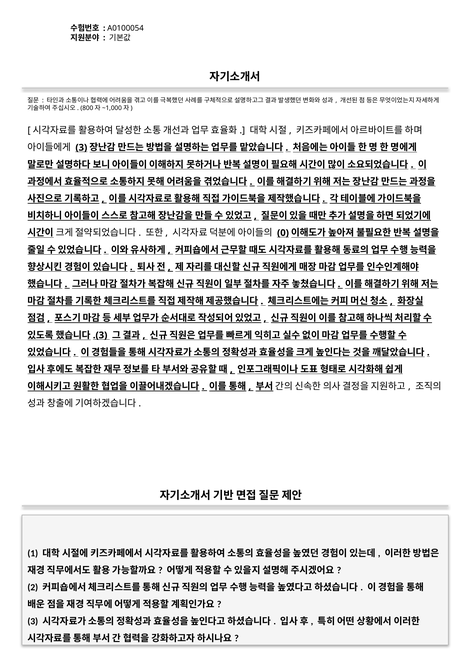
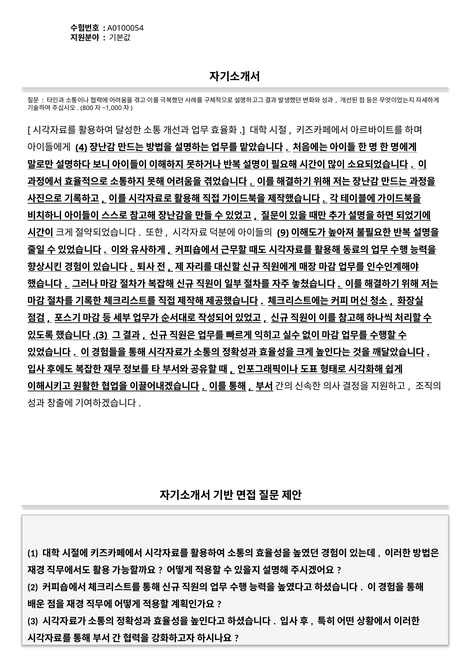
3: 3 -> 4 (81, 147)
0: 0 -> 9 (283, 233)
